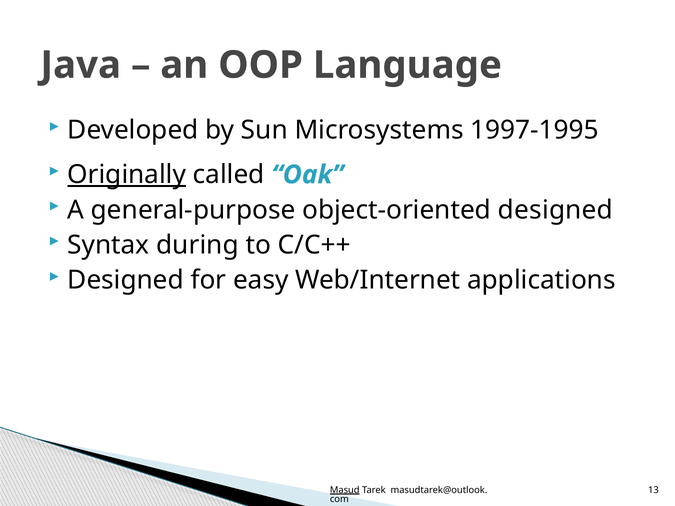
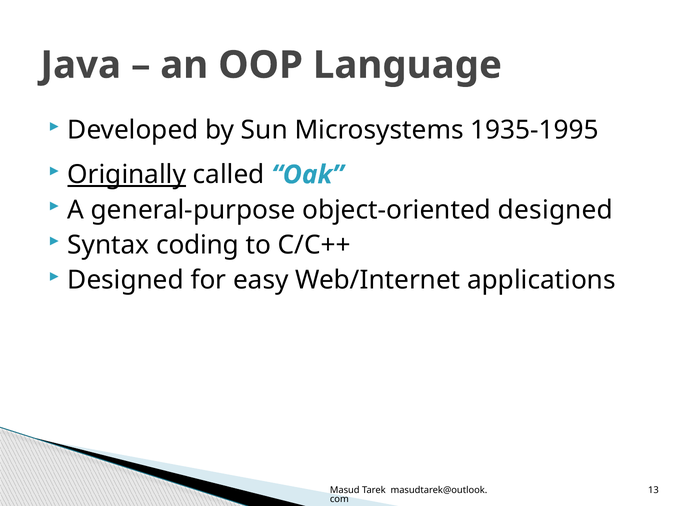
1997-1995: 1997-1995 -> 1935-1995 (535, 130)
during: during -> coding (198, 245)
Masud underline: present -> none (345, 490)
